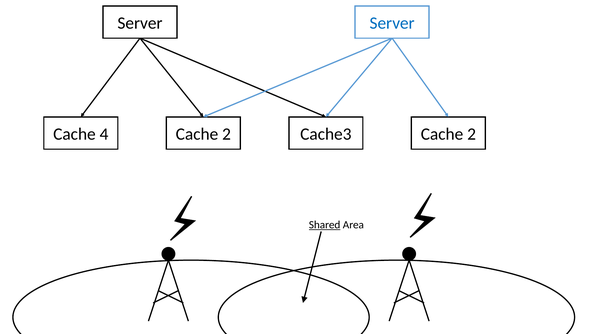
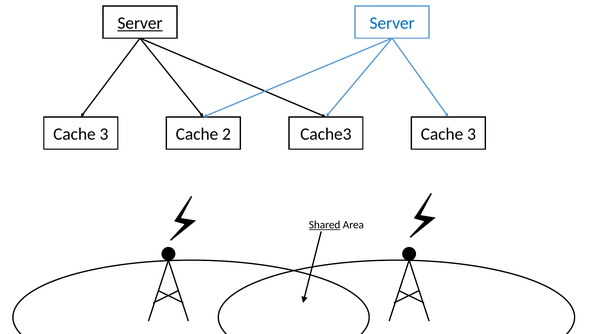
Server underline: none -> present (140, 23)
4: 4 -> 3 (104, 135)
Cache3 Cache 2: 2 -> 3 (472, 135)
